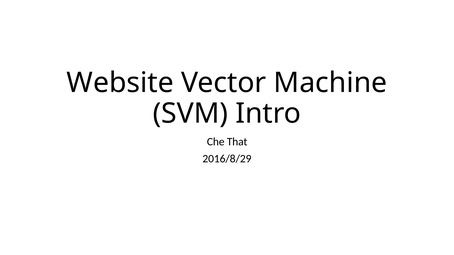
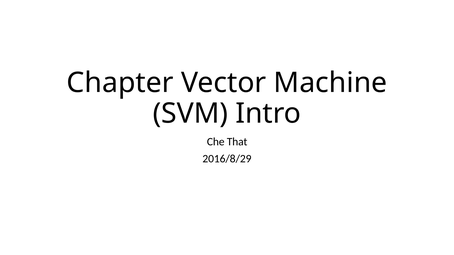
Website: Website -> Chapter (120, 83)
